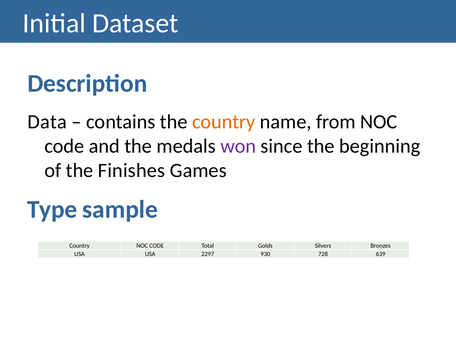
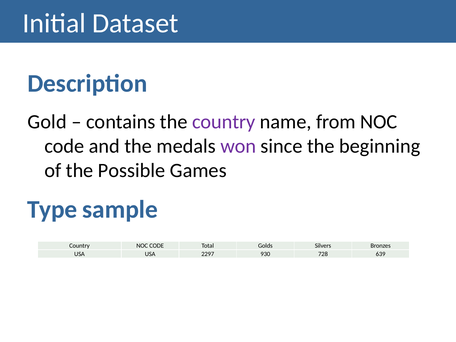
Data: Data -> Gold (47, 122)
country colour: orange -> purple (224, 122)
Finishes: Finishes -> Possible (132, 170)
